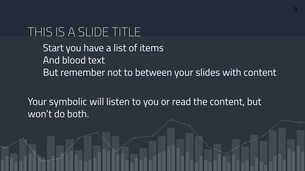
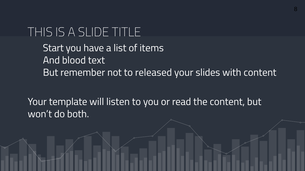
between: between -> released (154, 73)
symbolic: symbolic -> template (68, 102)
